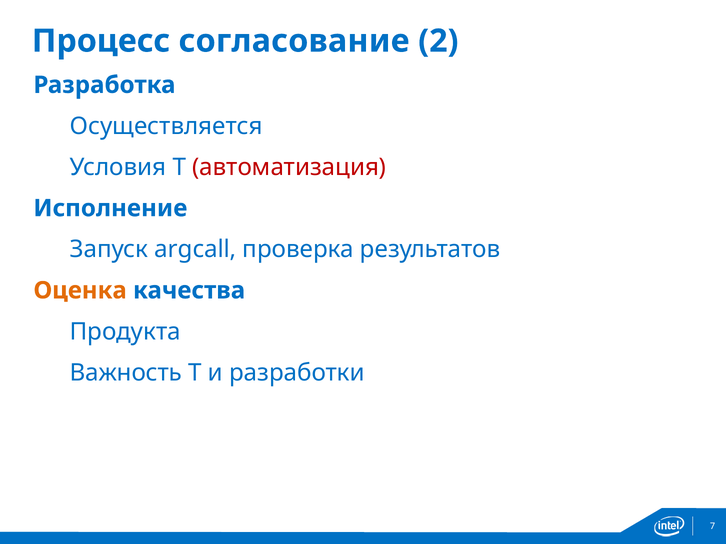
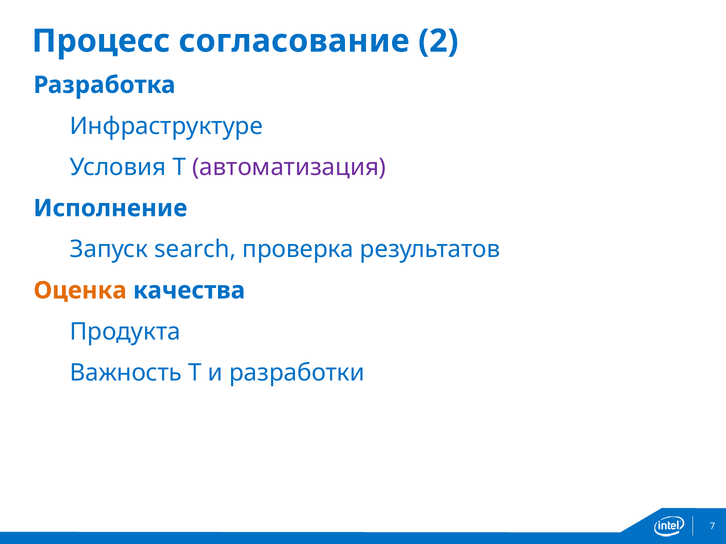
Осуществляется: Осуществляется -> Инфраструктуре (166, 126)
автоматизация colour: red -> purple (289, 167)
argcall: argcall -> search (195, 250)
